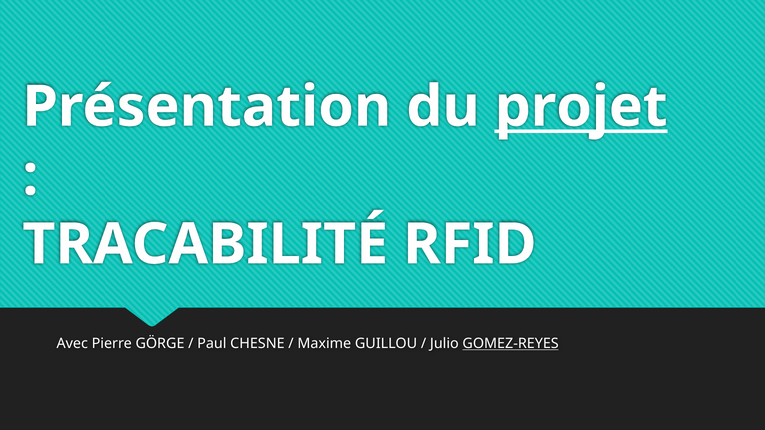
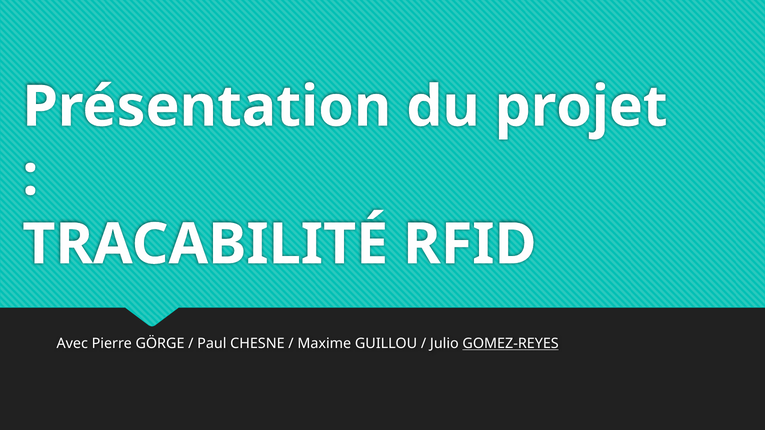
projet underline: present -> none (581, 107)
